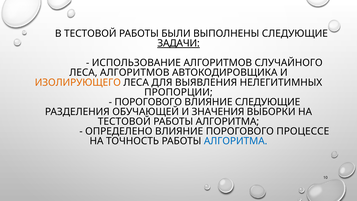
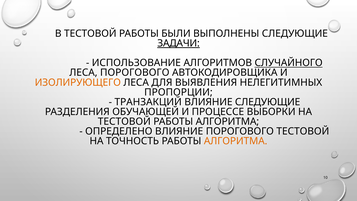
СЛУЧАЙНОГО underline: none -> present (289, 63)
ЛЕСА АЛГОРИТМОВ: АЛГОРИТМОВ -> ПОРОГОВОГО (135, 73)
ПОРОГОВОГО: ПОРОГОВОГО -> ТРАНЗАКЦИЙ (148, 102)
ЗНАЧЕНИЯ: ЗНАЧЕНИЯ -> ПРОЦЕССЕ (218, 112)
ПОРОГОВОГО ПРОЦЕССЕ: ПРОЦЕССЕ -> ТЕСТОВОЙ (303, 131)
АЛГОРИТМА colour: blue -> orange (236, 141)
